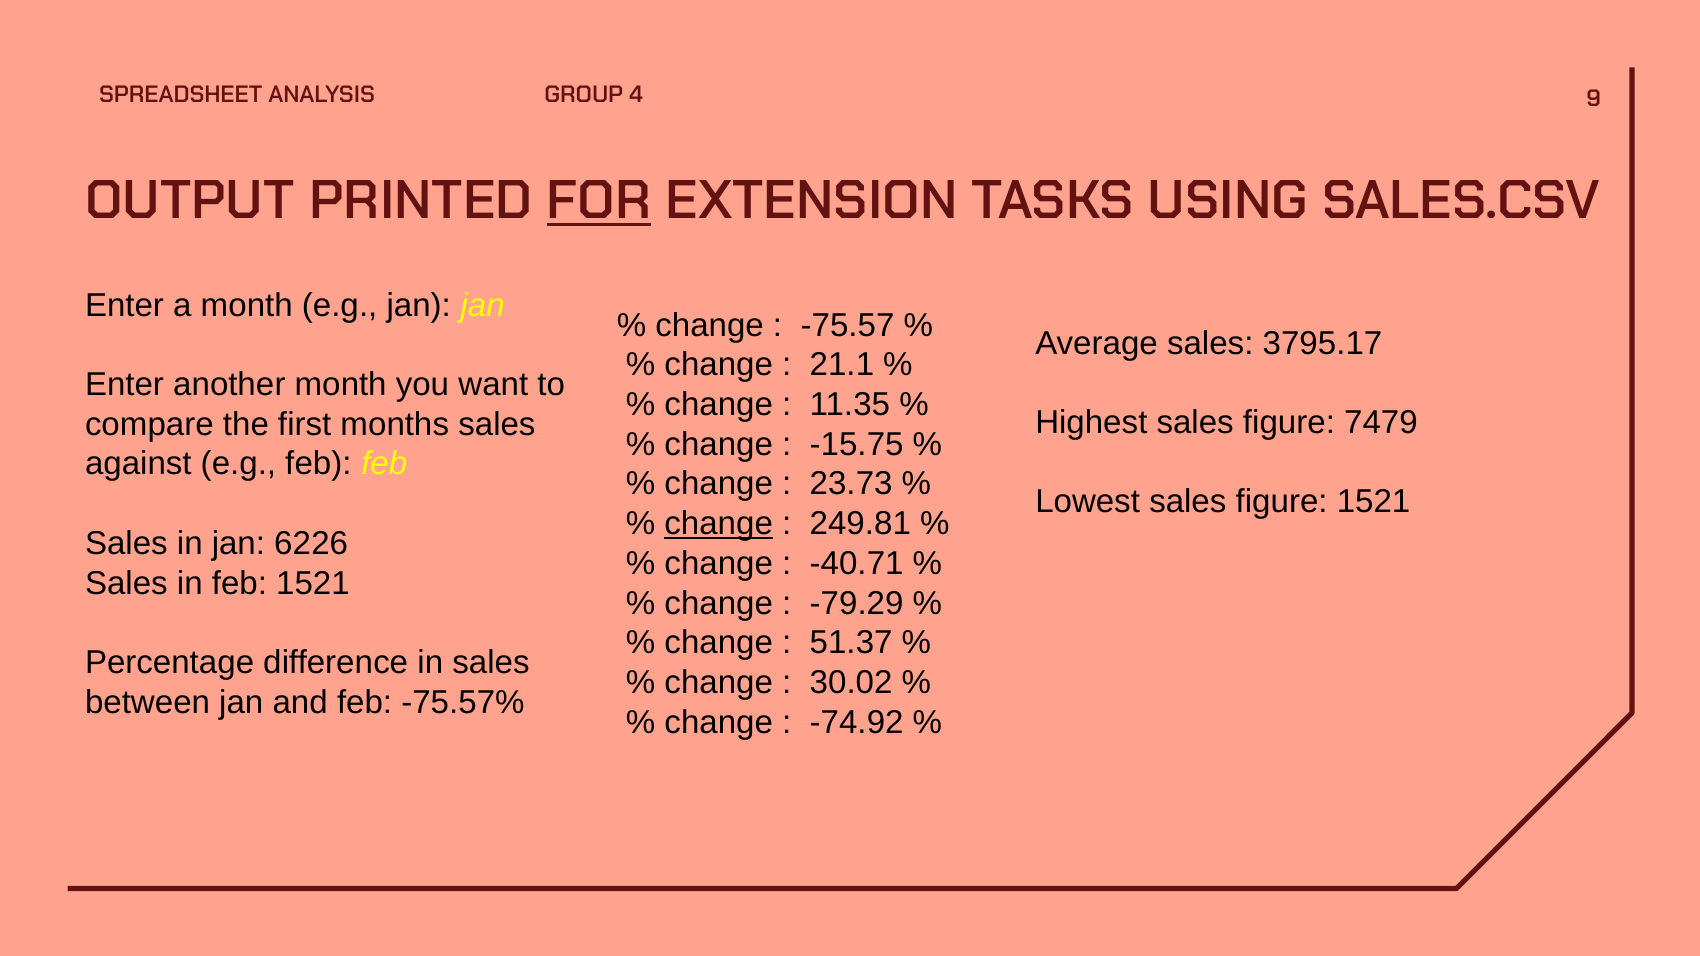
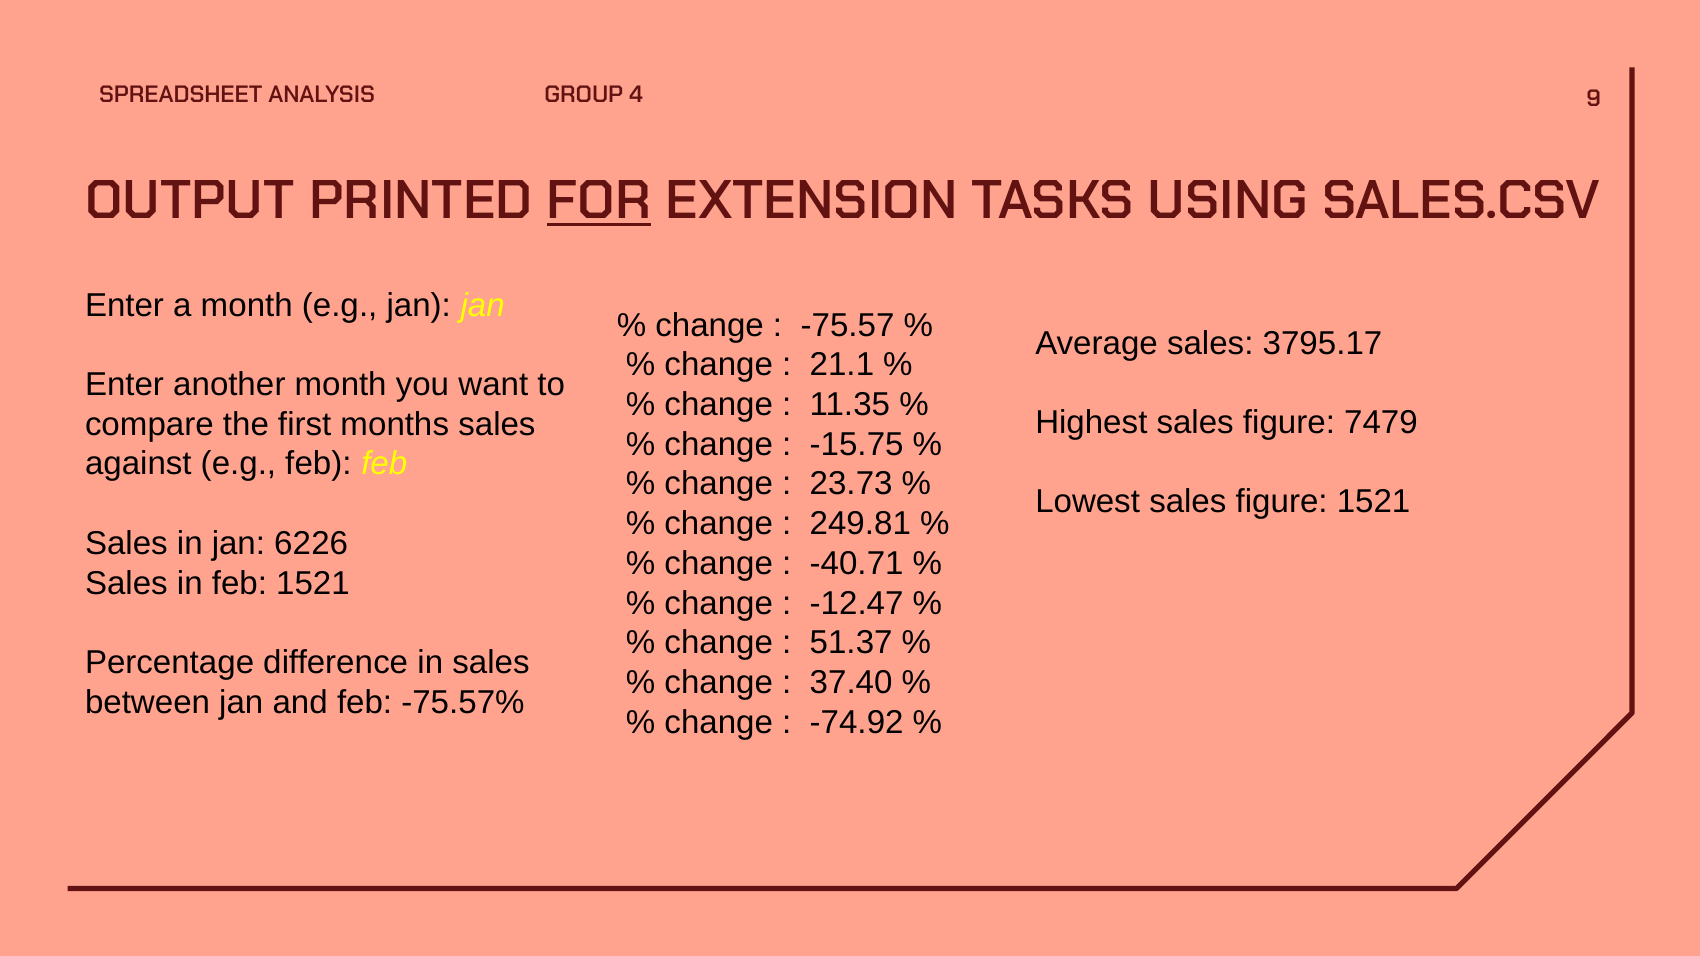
change underline: present -> none (719, 524)
-79.29: -79.29 -> -12.47 (857, 603)
30.02: 30.02 -> 37.40 (851, 683)
